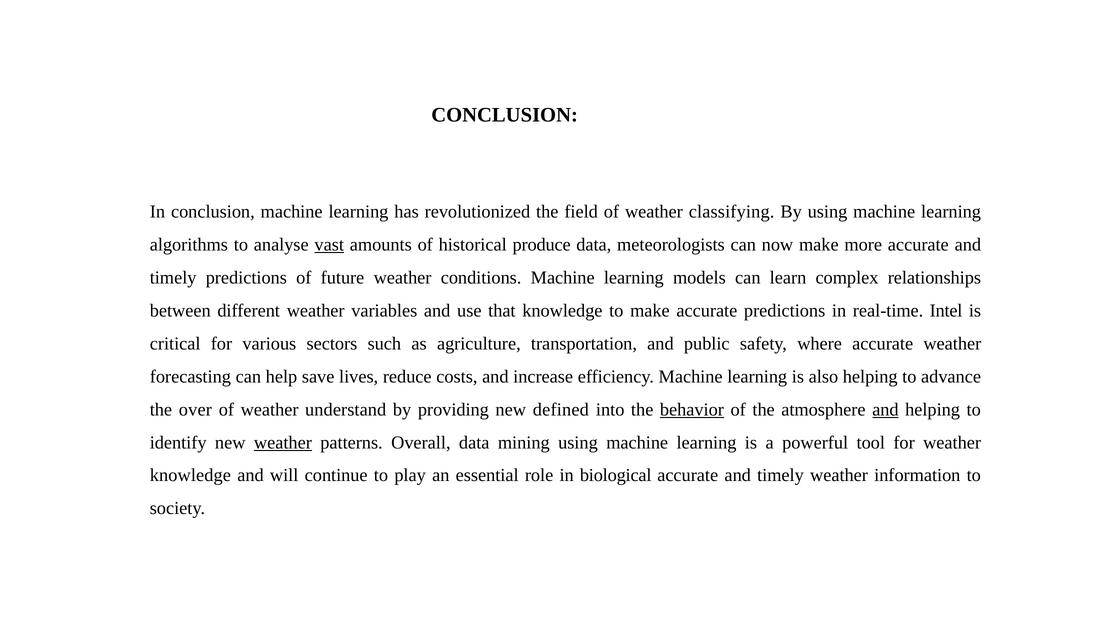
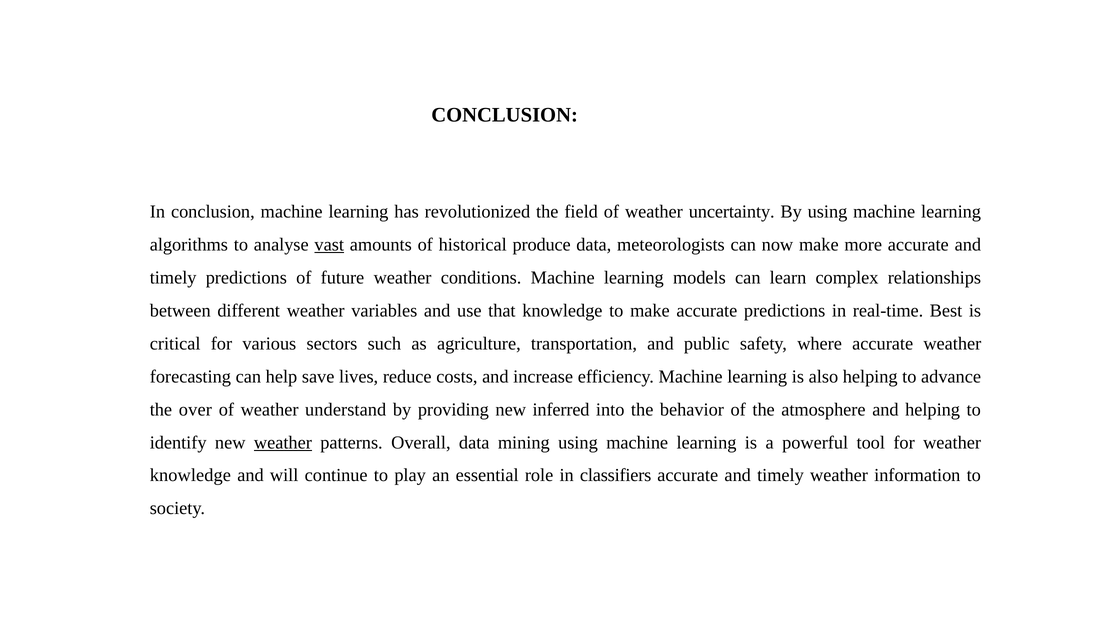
classifying: classifying -> uncertainty (732, 212)
Intel: Intel -> Best (946, 311)
defined: defined -> inferred (561, 410)
behavior underline: present -> none (692, 410)
and underline: present -> none (885, 410)
biological: biological -> classifiers (616, 476)
